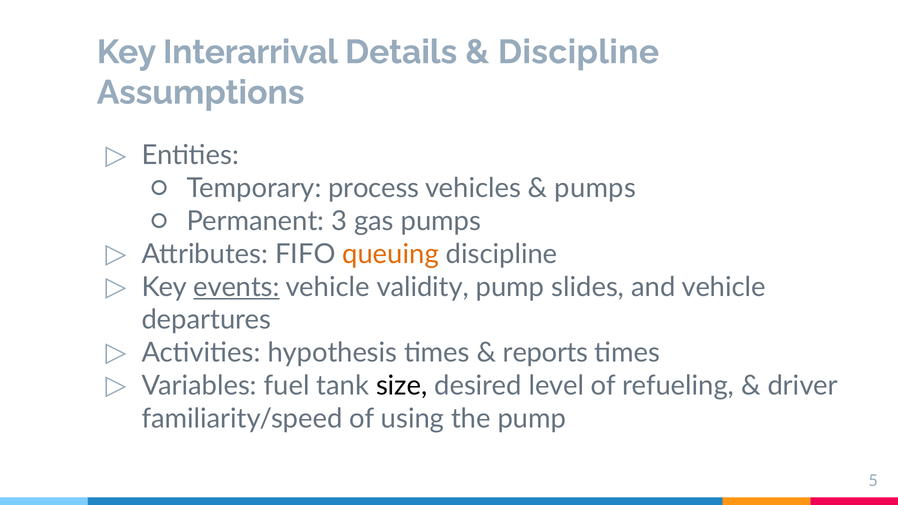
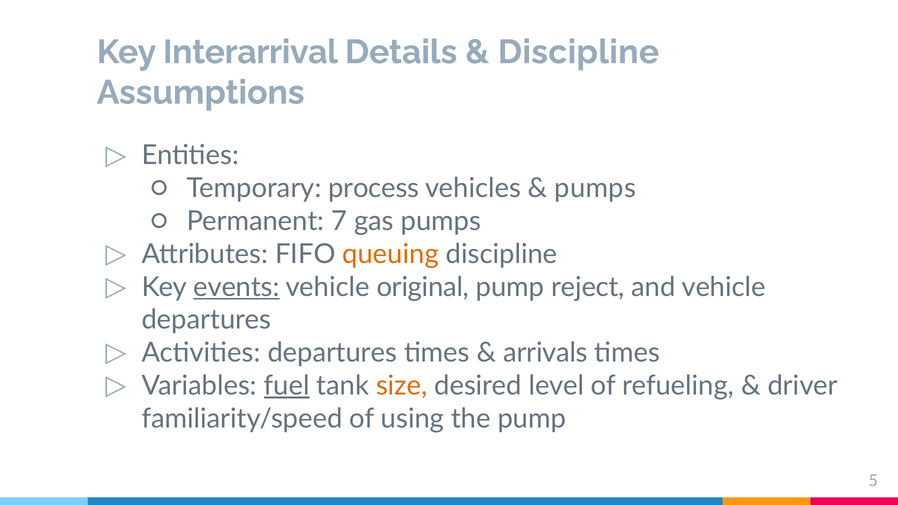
3: 3 -> 7 (339, 221)
validity: validity -> original (423, 287)
slides: slides -> reject (588, 287)
Activities hypothesis: hypothesis -> departures (332, 353)
reports: reports -> arrivals (546, 353)
fuel underline: none -> present (287, 386)
size colour: black -> orange (402, 386)
